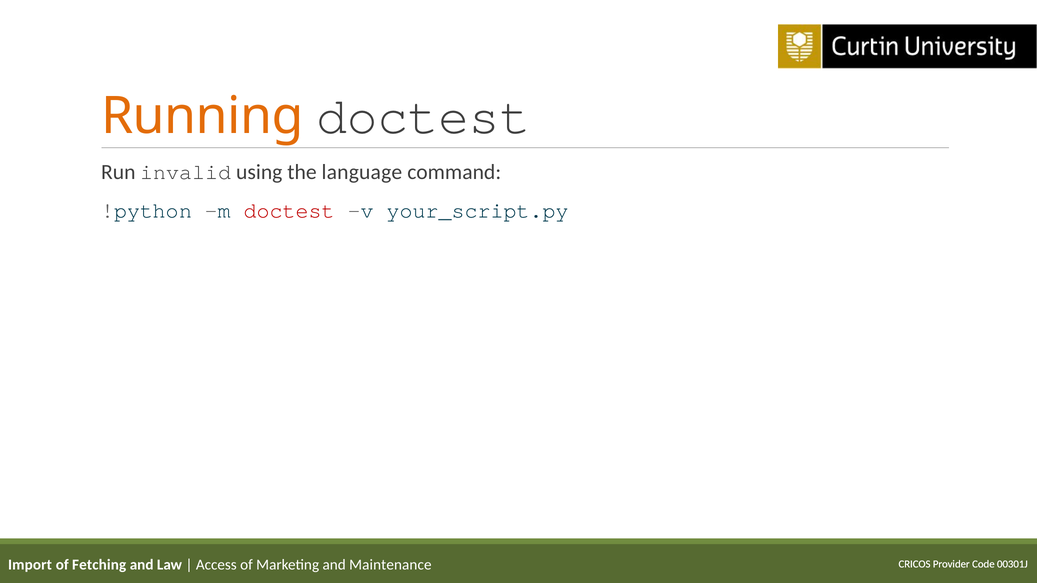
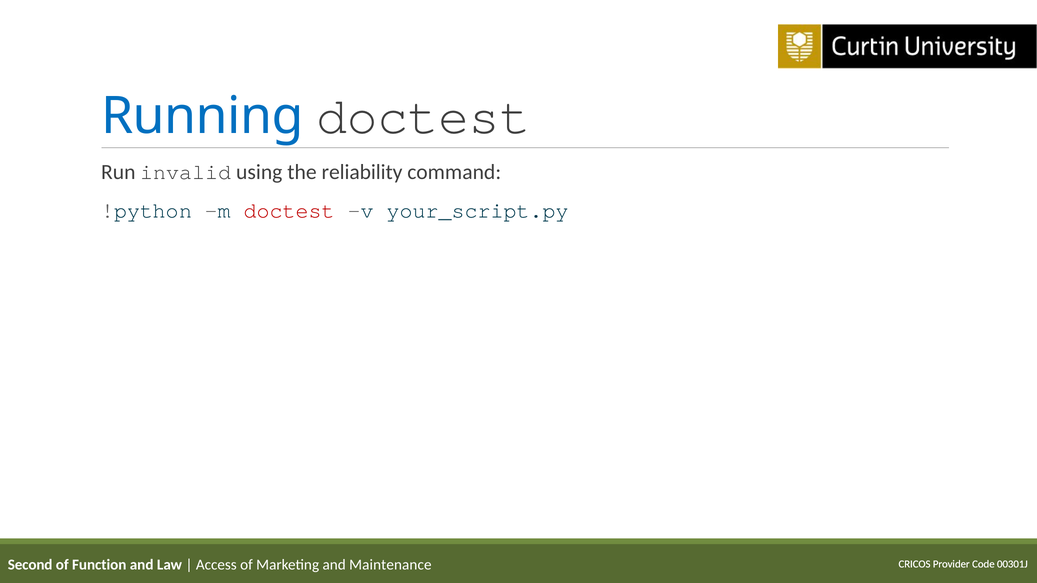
Running colour: orange -> blue (202, 116)
language: language -> reliability (362, 172)
Import: Import -> Second (30, 565)
Fetching: Fetching -> Function (99, 565)
